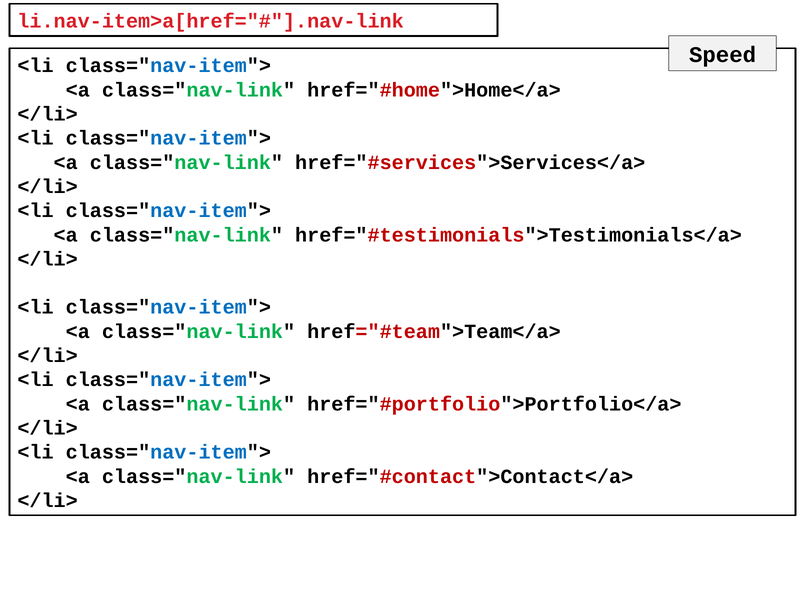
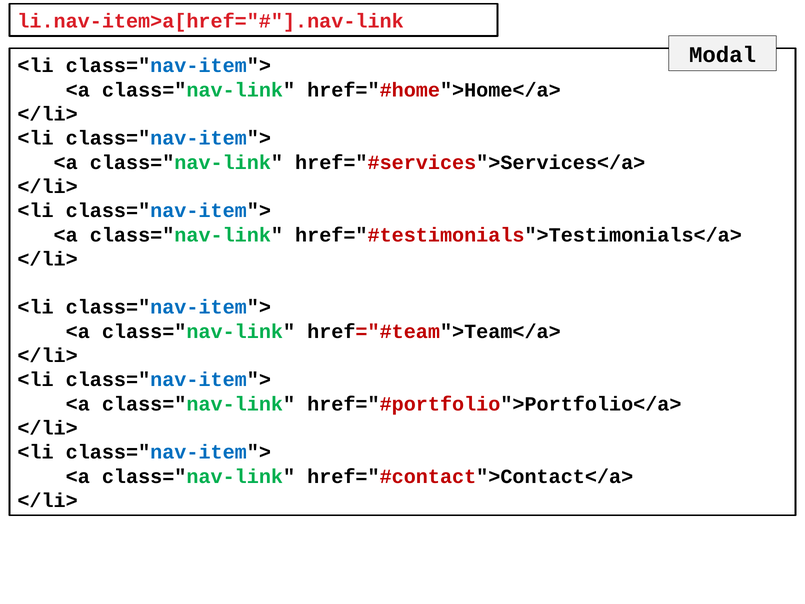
Speed: Speed -> Modal (723, 55)
